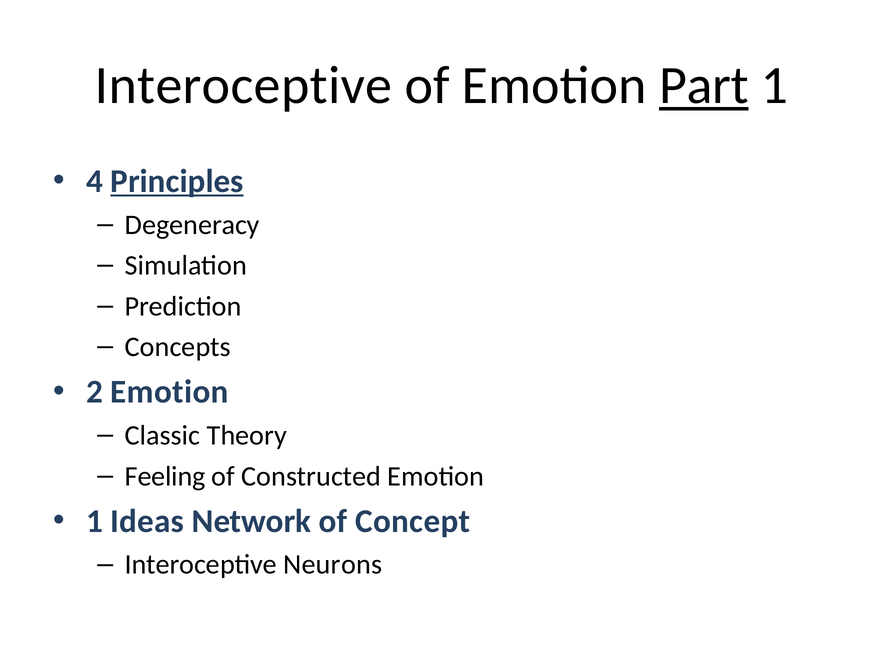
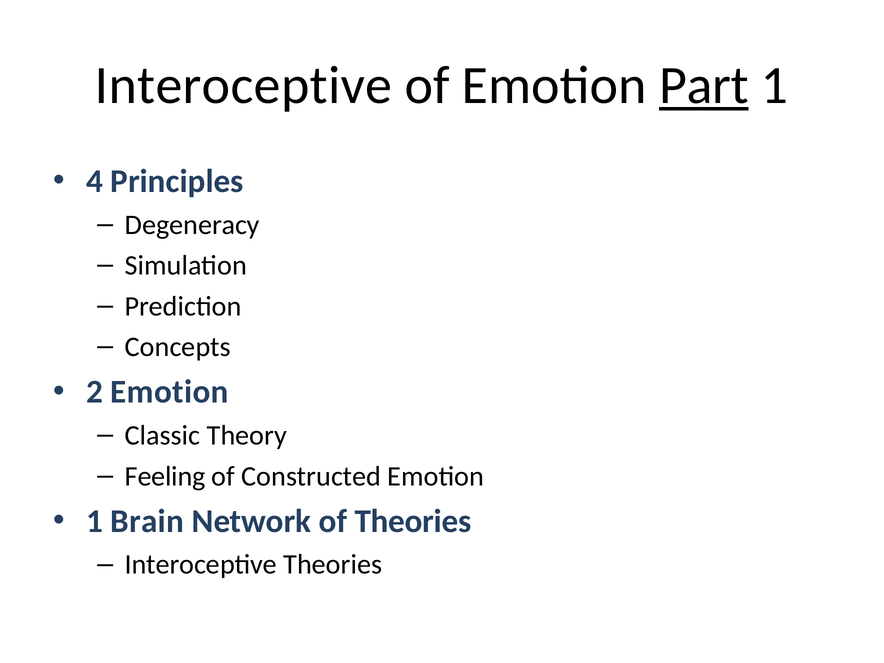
Principles underline: present -> none (177, 181)
Ideas: Ideas -> Brain (147, 521)
of Concept: Concept -> Theories (413, 521)
Interoceptive Neurons: Neurons -> Theories (333, 565)
